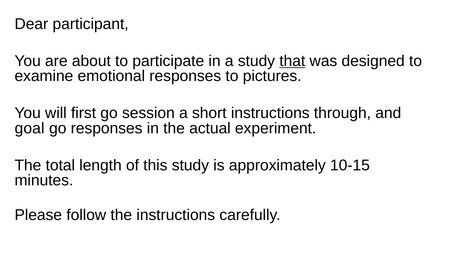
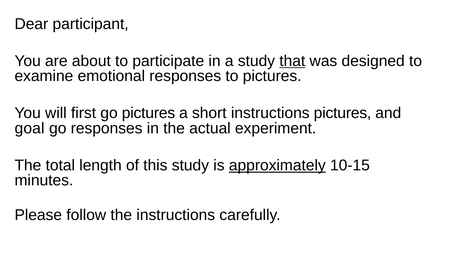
go session: session -> pictures (148, 113)
instructions through: through -> pictures (343, 113)
approximately underline: none -> present (277, 165)
